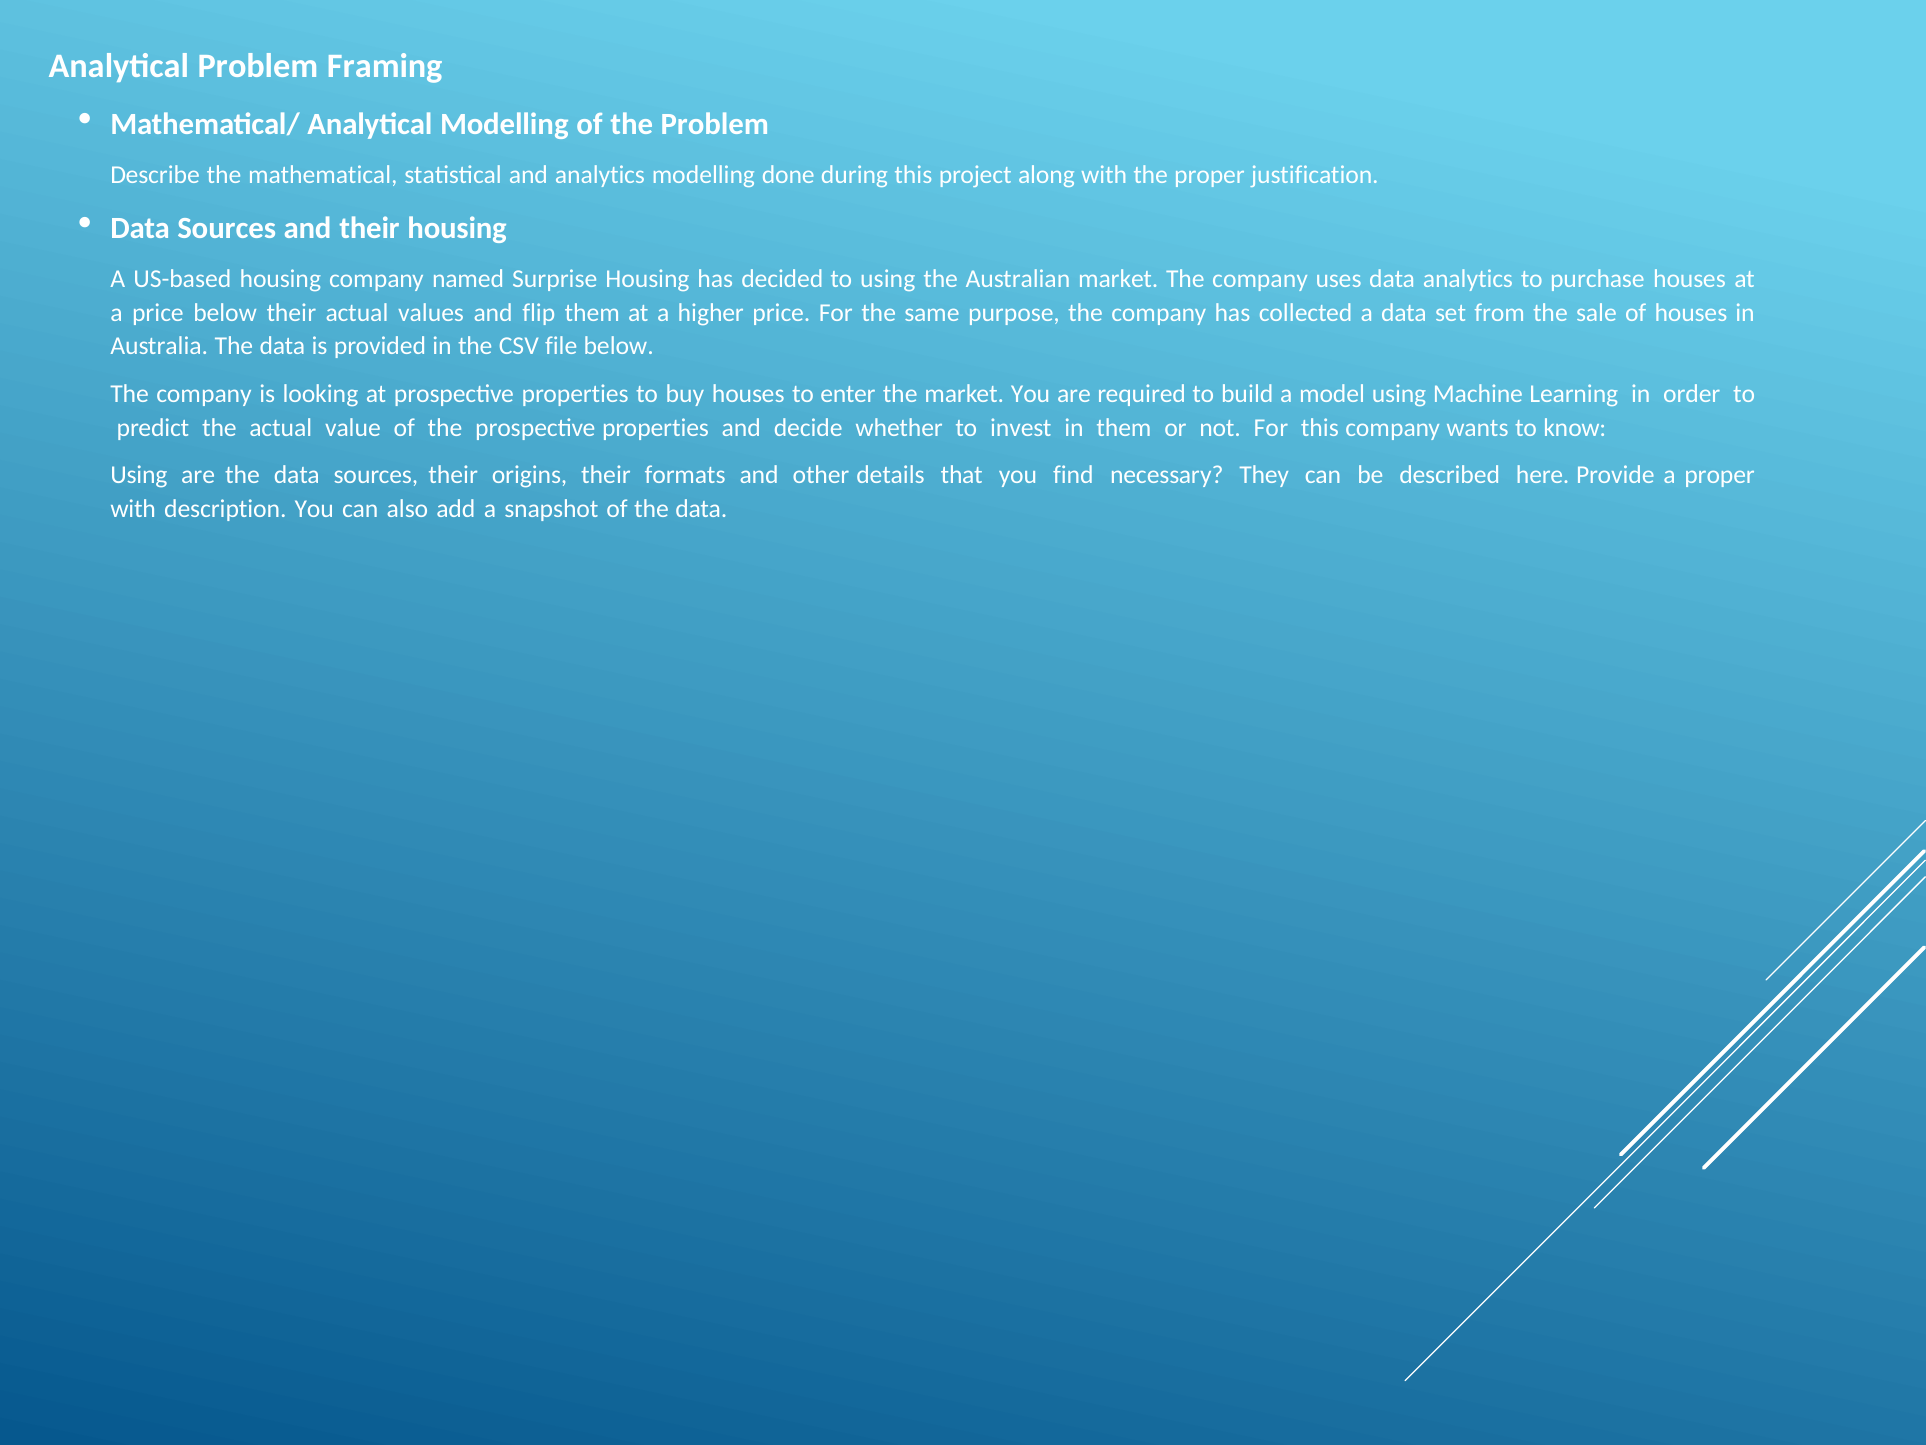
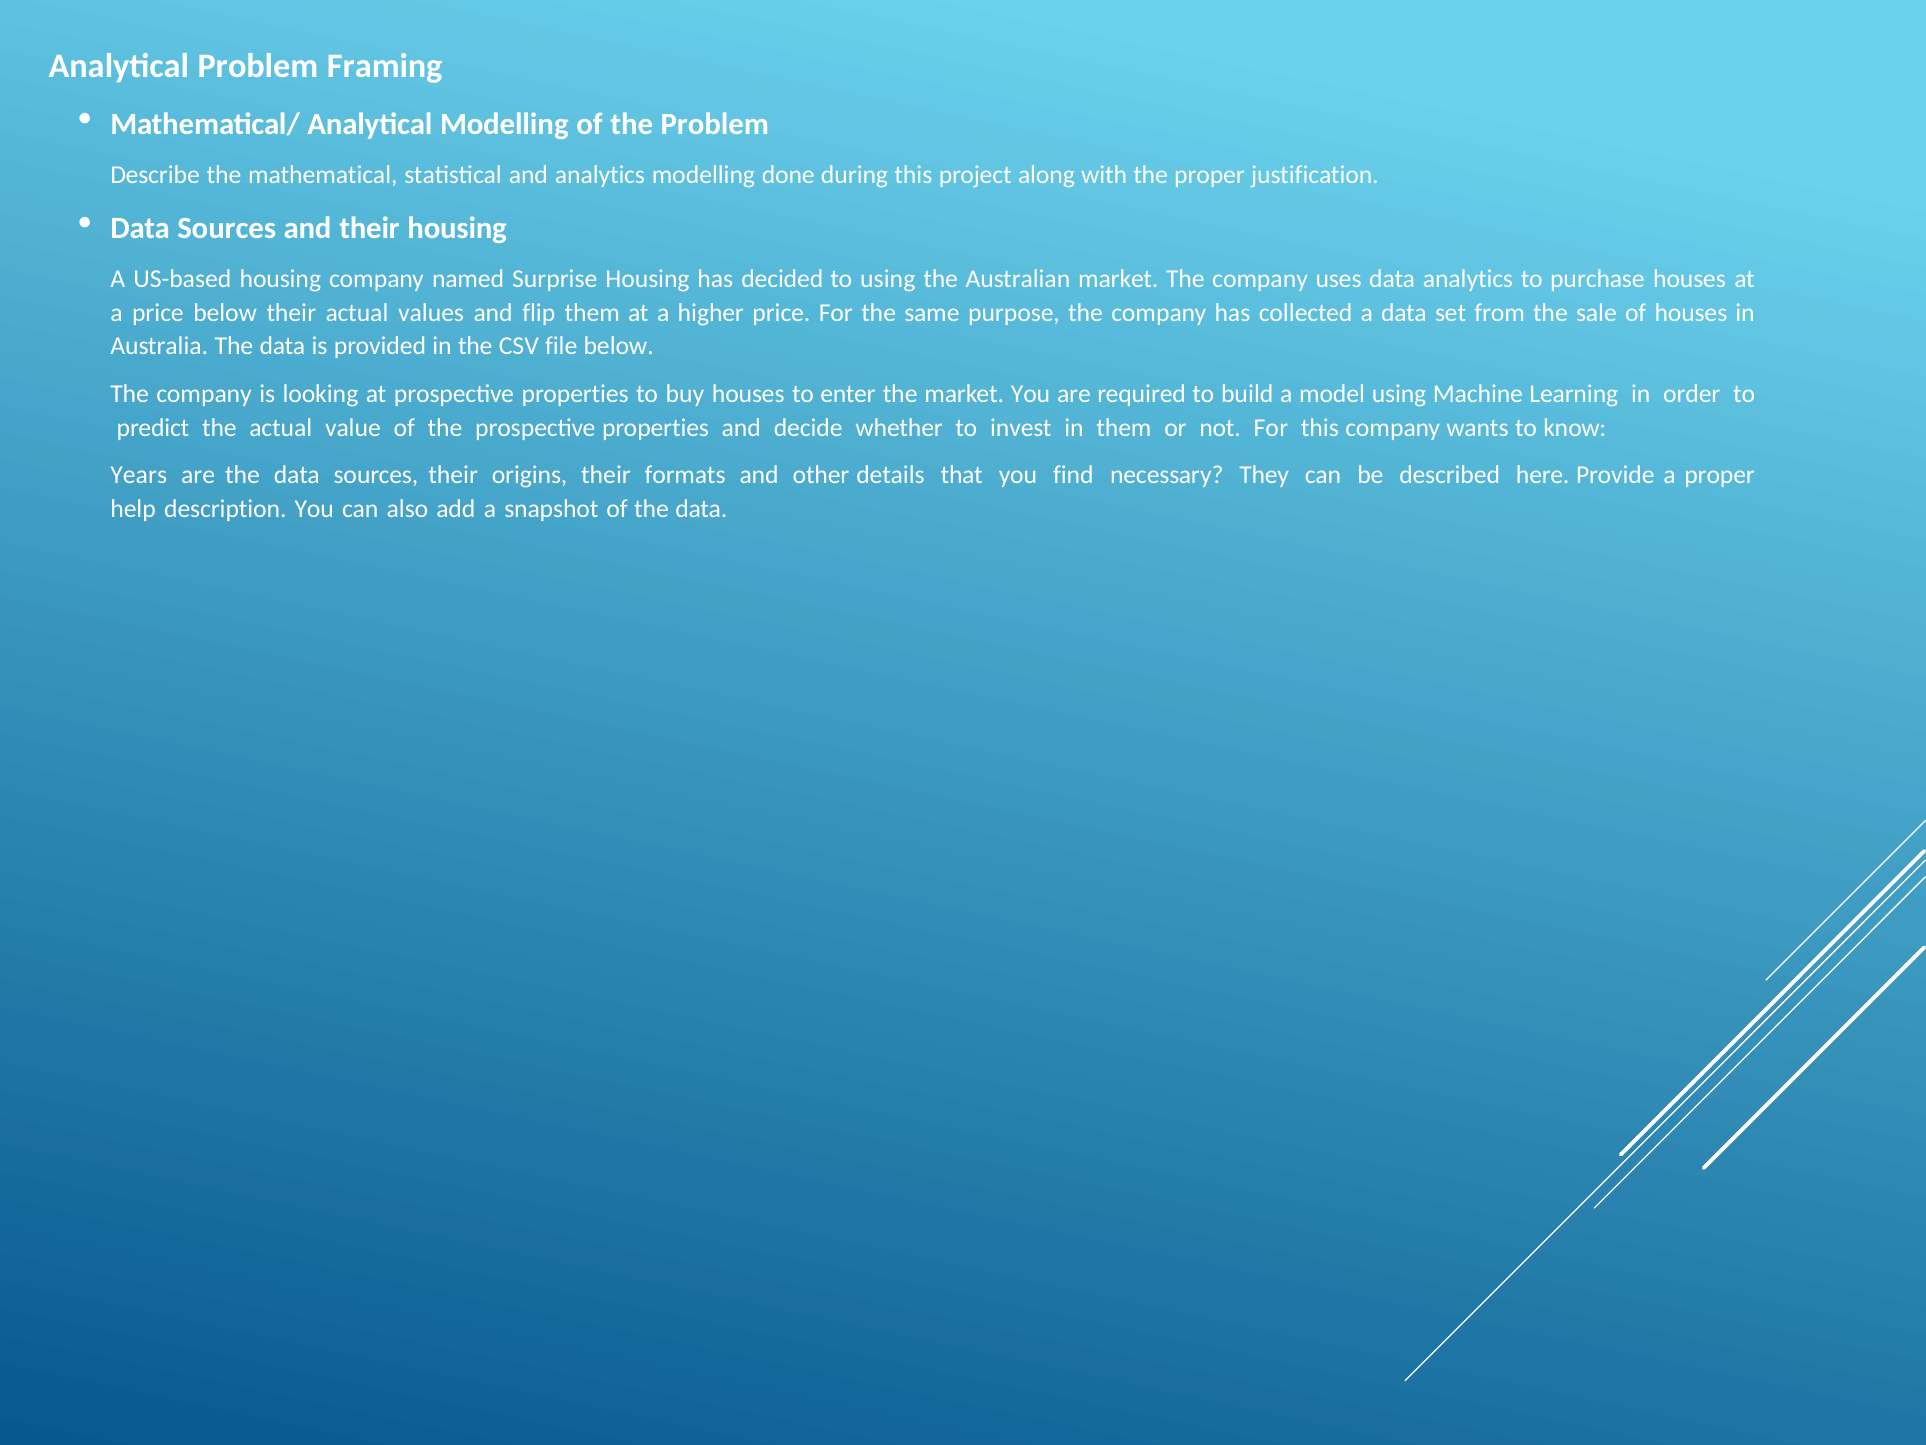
Using: Using -> Years (139, 475)
with: with -> help (133, 509)
